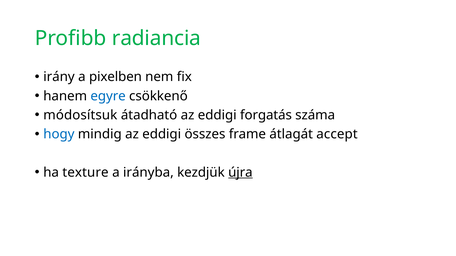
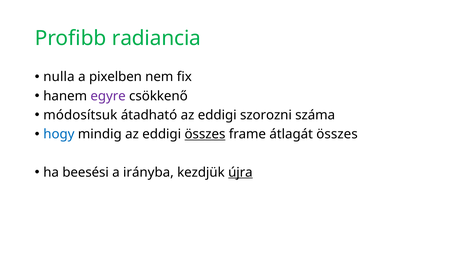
irány: irány -> nulla (59, 77)
egyre colour: blue -> purple (108, 96)
forgatás: forgatás -> szorozni (266, 115)
összes underline: none -> present (205, 134)
átlagát accept: accept -> összes (337, 134)
texture: texture -> beesési (86, 173)
